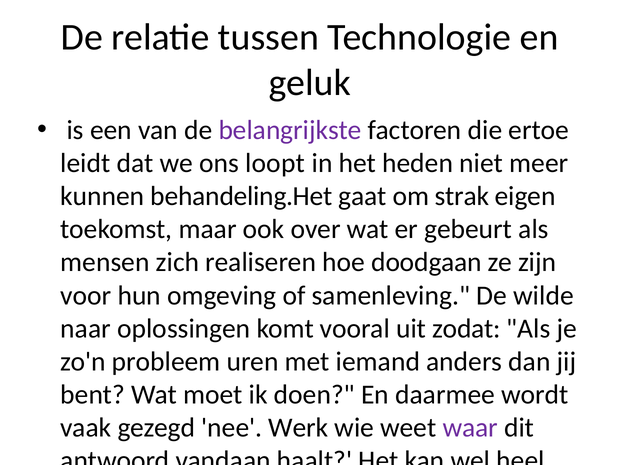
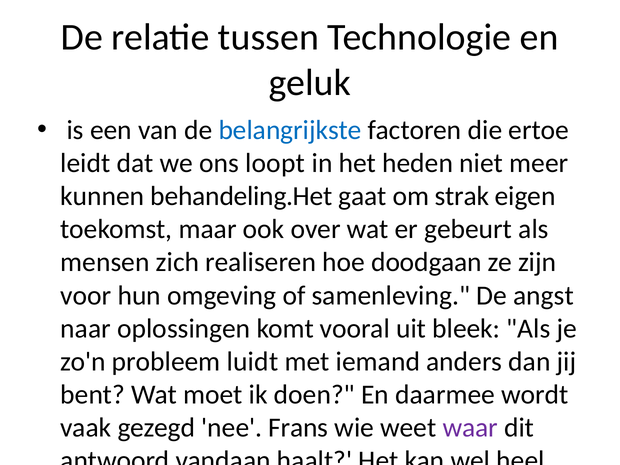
belangrijkste colour: purple -> blue (290, 130)
wilde: wilde -> angst (544, 295)
zodat: zodat -> bleek (466, 329)
uren: uren -> luidt (252, 362)
Werk: Werk -> Frans (298, 428)
